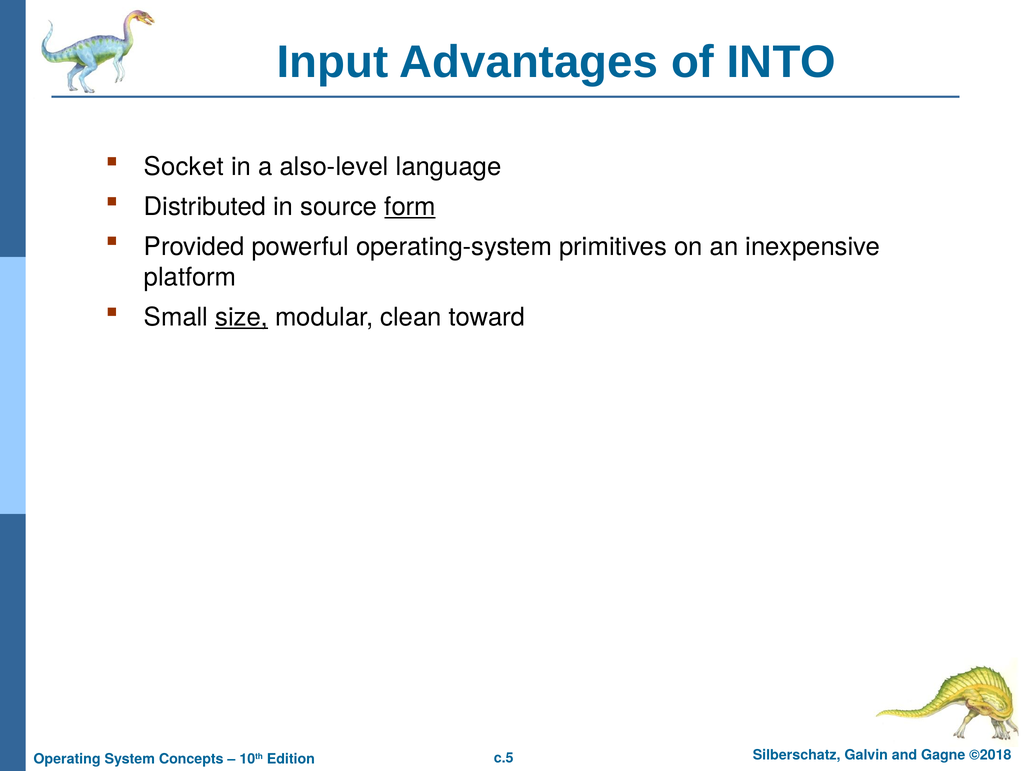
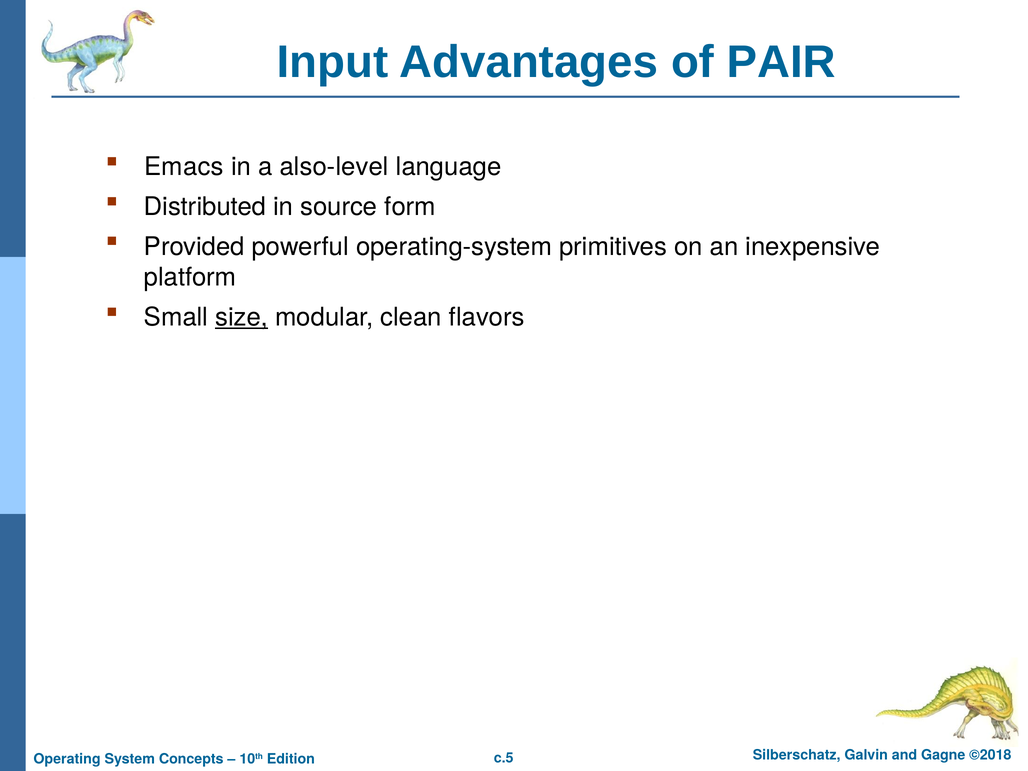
INTO: INTO -> PAIR (781, 62)
Socket: Socket -> Emacs (184, 167)
form underline: present -> none (410, 207)
toward: toward -> flavors (487, 317)
